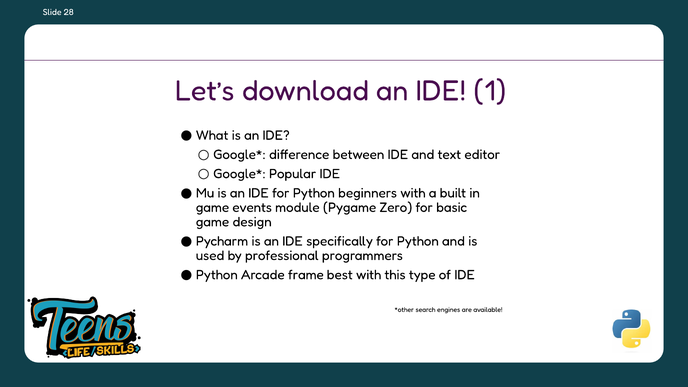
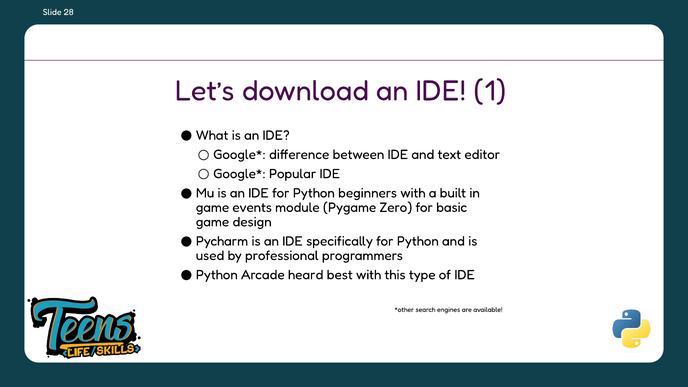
frame: frame -> heard (306, 275)
